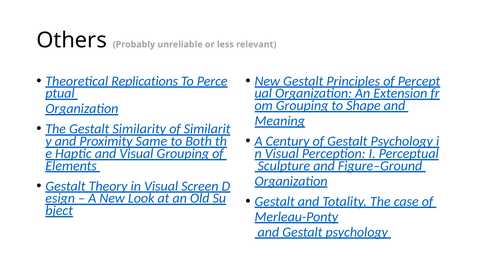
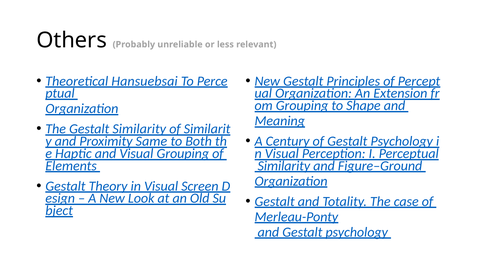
Replications: Replications -> Hansuebsai (145, 81)
Sculpture: Sculpture -> Similarity (284, 166)
